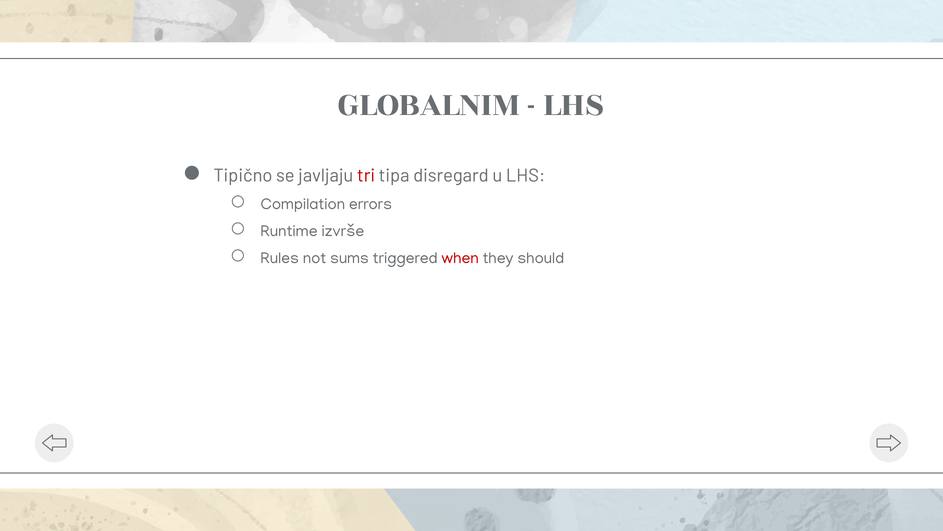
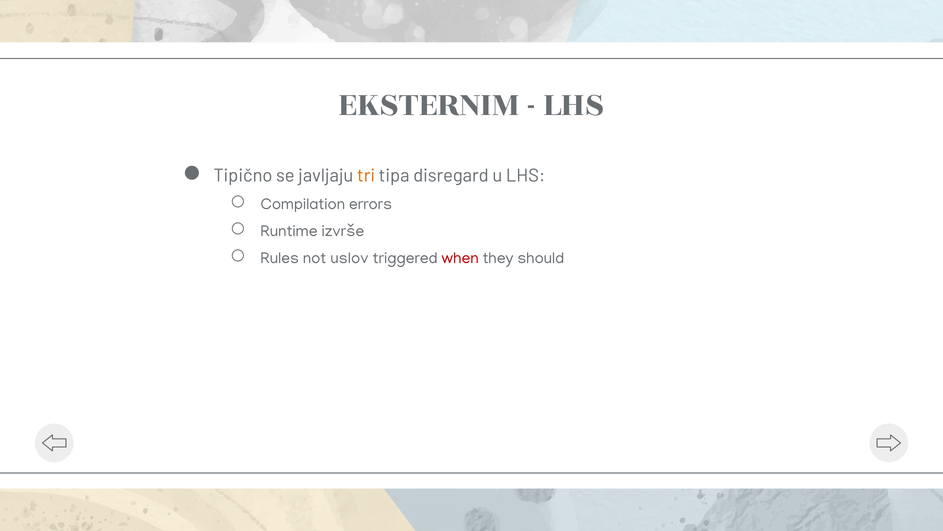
GLOBALNIM: GLOBALNIM -> EKSTERNIM (429, 104)
tri colour: red -> orange (366, 176)
sums: sums -> uslov (349, 258)
